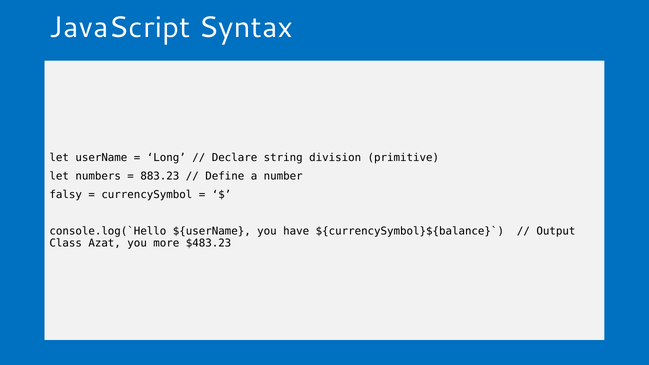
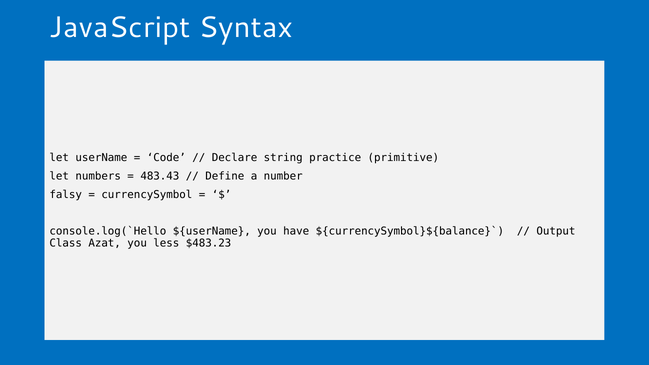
Long: Long -> Code (166, 158)
division: division -> practice (335, 158)
883.23: 883.23 -> 483.43 (160, 176)
more: more -> less (166, 243)
